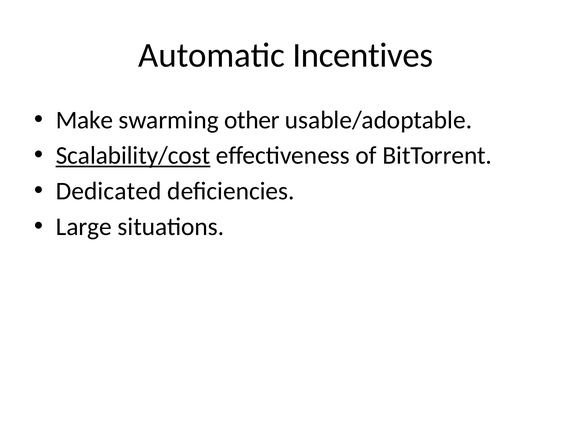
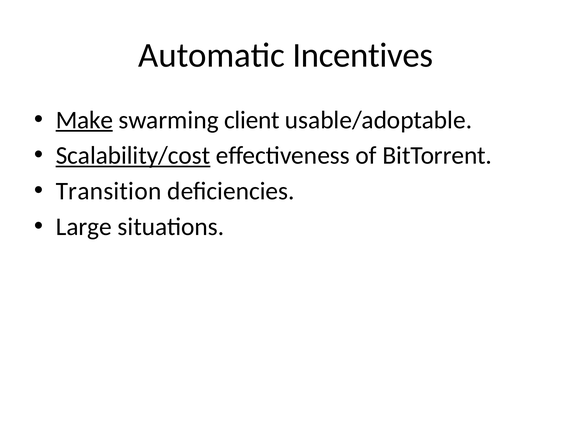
Make underline: none -> present (84, 120)
other: other -> client (252, 120)
Dedicated: Dedicated -> Transition (109, 191)
